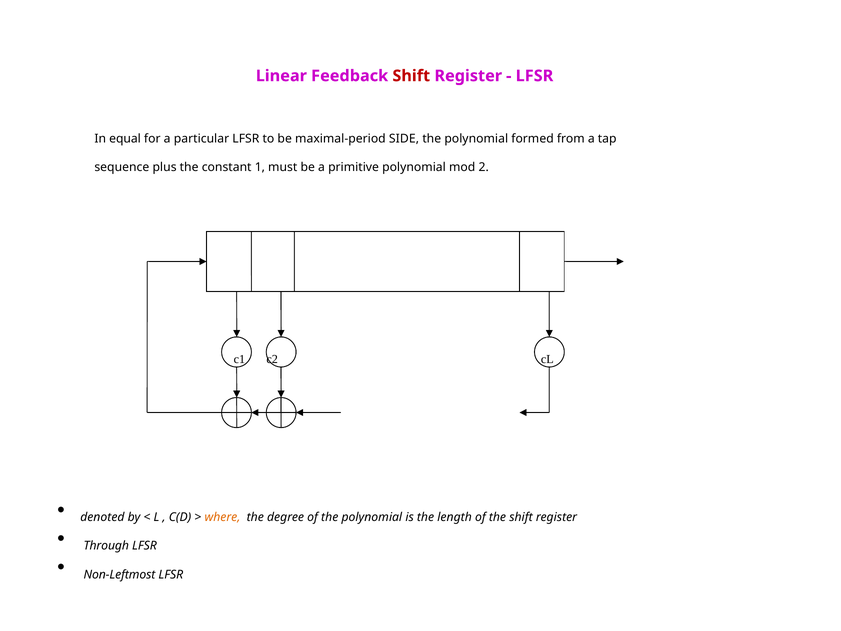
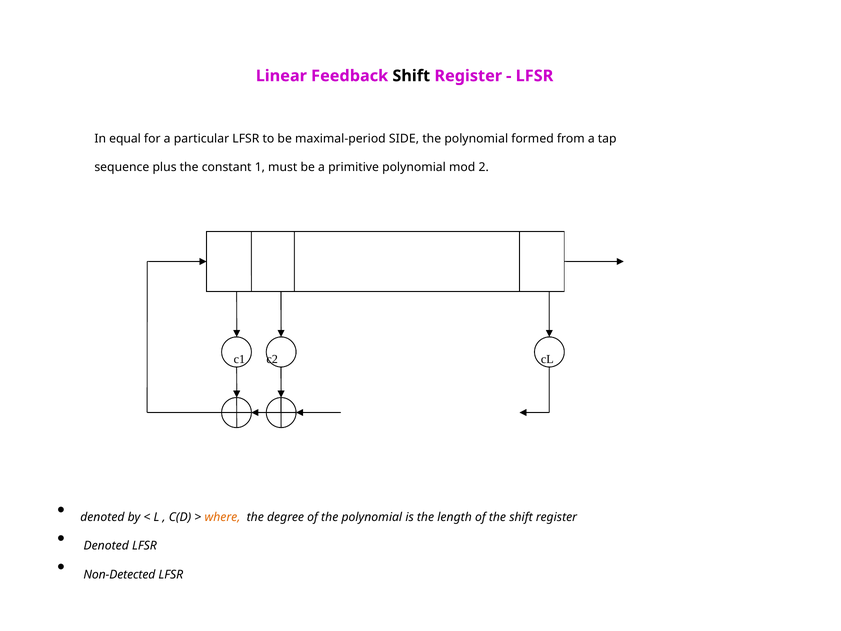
Shift colour: red -> black (411, 76)
Through: Through -> Denoted (106, 546)
Non-Leftmost: Non-Leftmost -> Non-Detected (119, 574)
